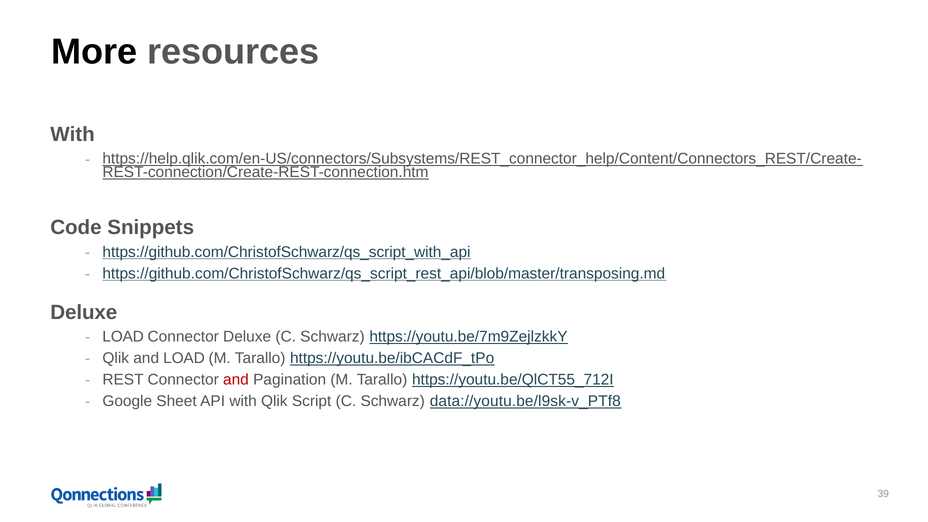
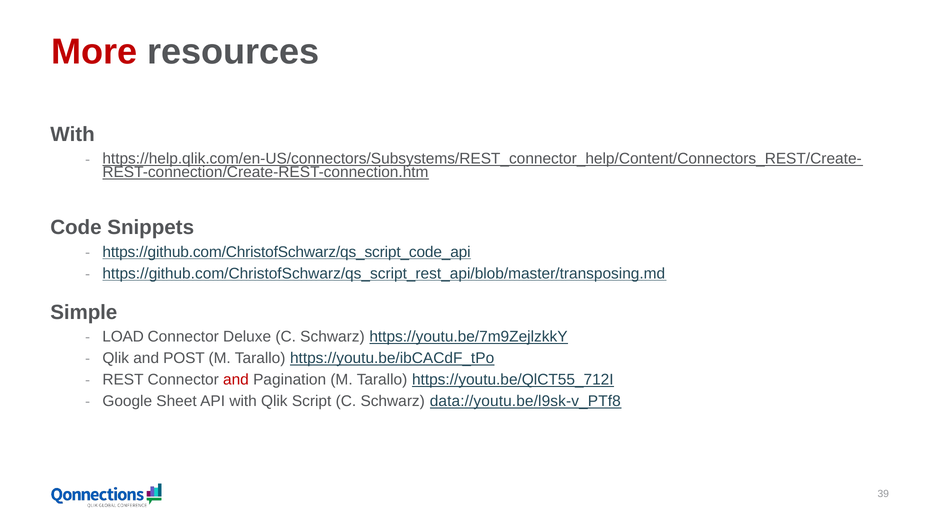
More colour: black -> red (94, 52)
https://github.com/ChristofSchwarz/qs_script_with_api: https://github.com/ChristofSchwarz/qs_script_with_api -> https://github.com/ChristofSchwarz/qs_script_code_api (287, 252)
Deluxe: Deluxe -> Simple (84, 312)
and LOAD: LOAD -> POST (184, 358)
